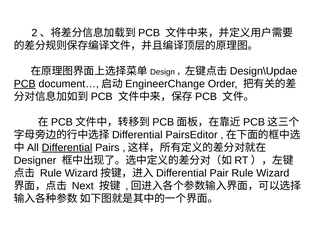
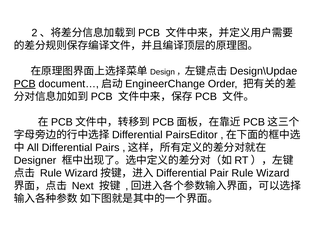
Differential underline: present -> none (67, 148)
